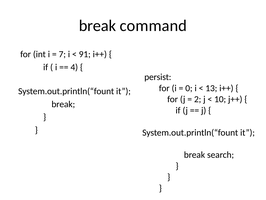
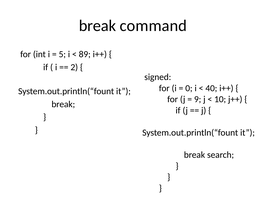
7: 7 -> 5 (62, 54)
91: 91 -> 89 (85, 54)
4: 4 -> 2 (74, 67)
persist: persist -> signed (158, 77)
13: 13 -> 40 (211, 88)
2: 2 -> 9 (198, 99)
